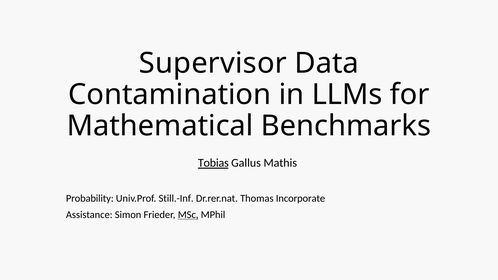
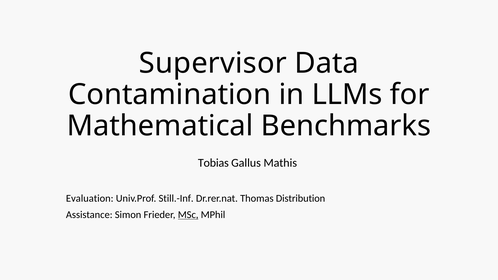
Tobias underline: present -> none (213, 163)
Probability: Probability -> Evaluation (90, 198)
Incorporate: Incorporate -> Distribution (301, 198)
